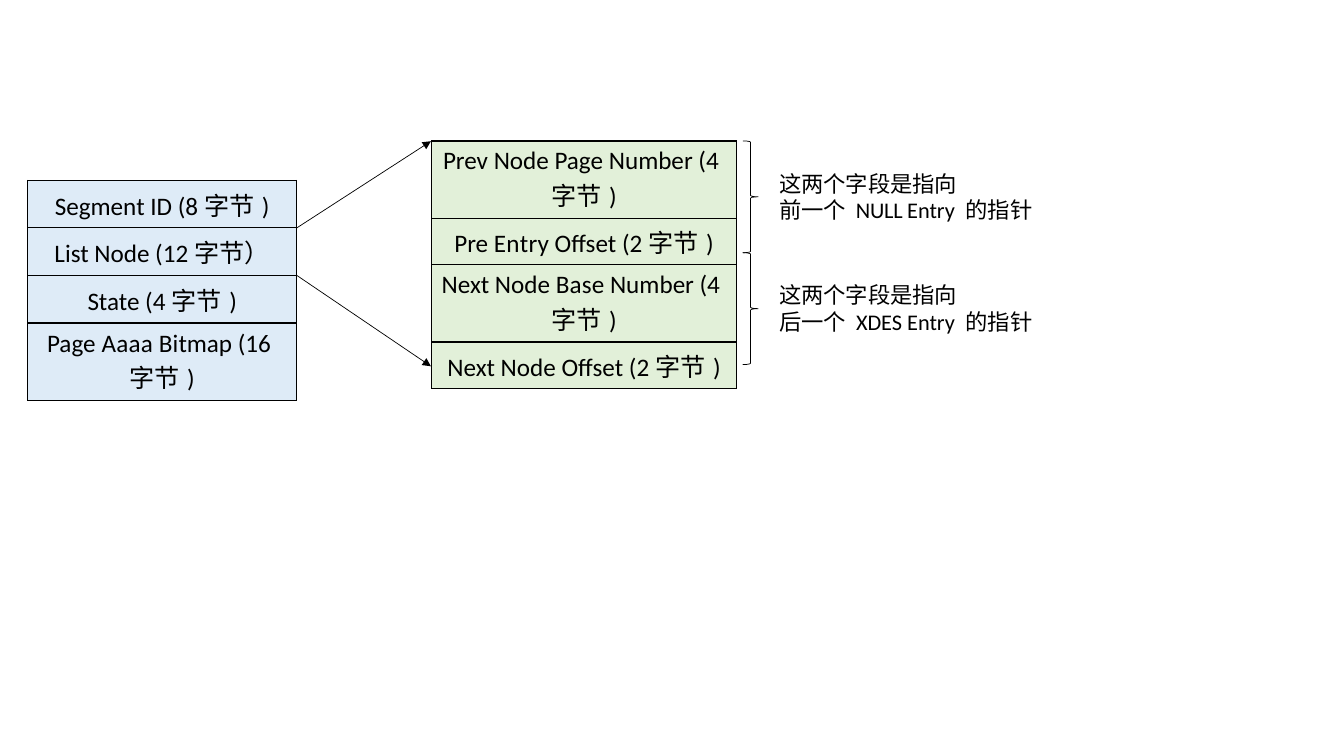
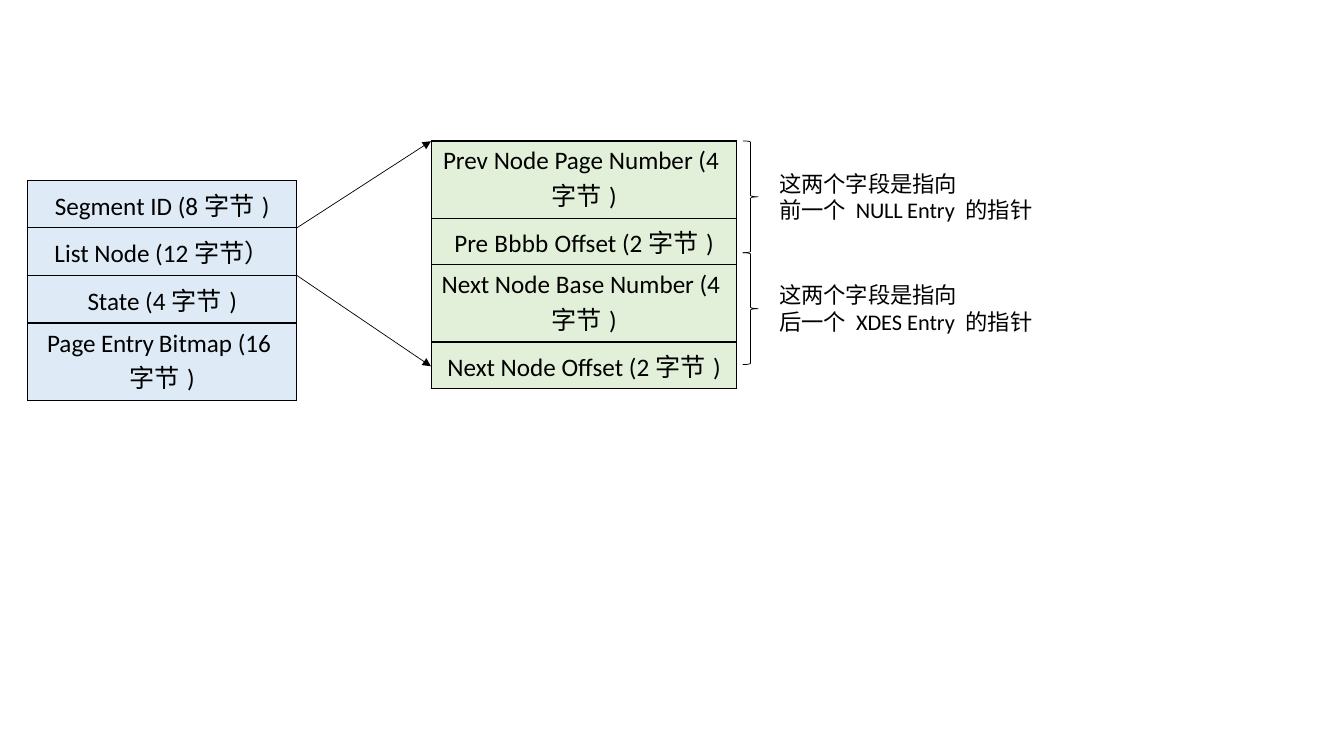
Pre Entry: Entry -> Bbbb (521, 244)
Page Aaaa: Aaaa -> Entry (128, 343)
